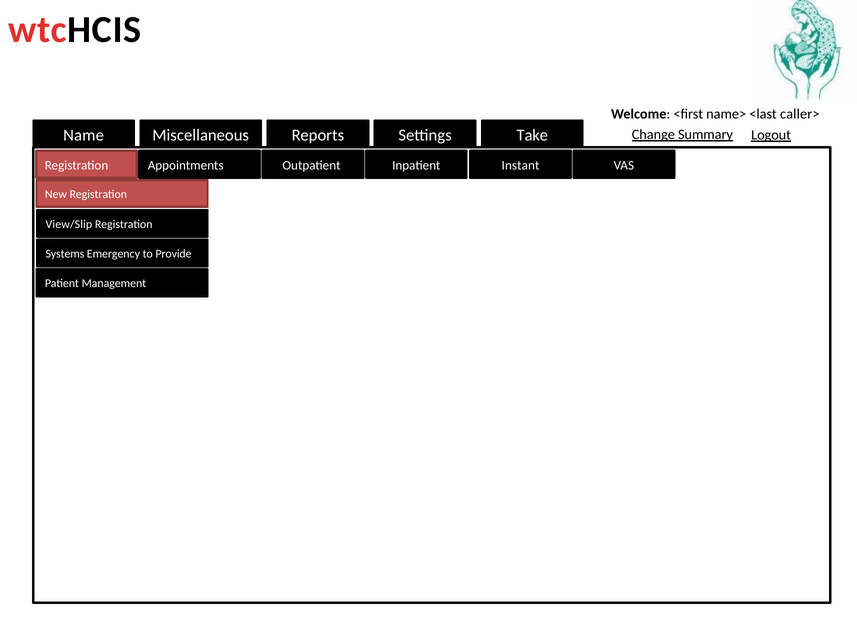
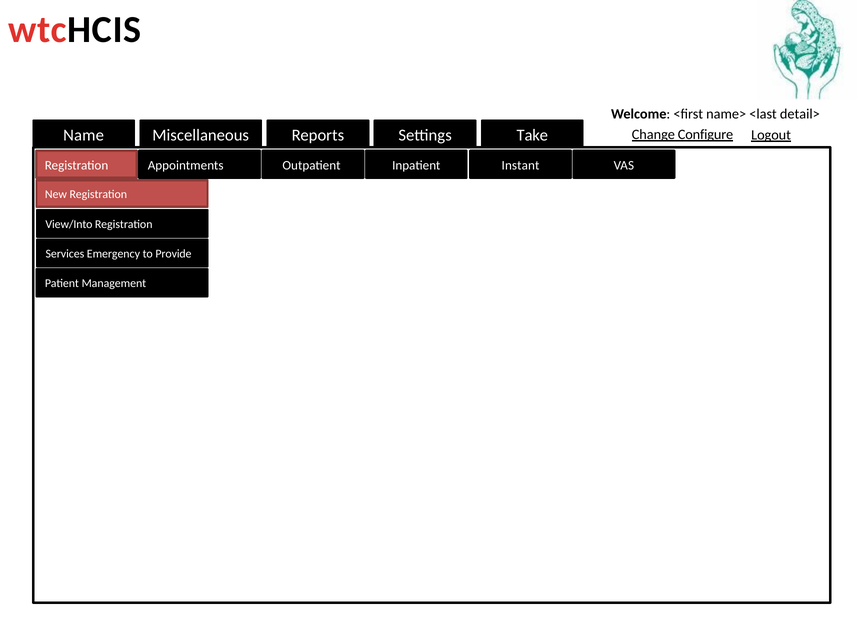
caller>: caller> -> detail> (800, 114)
Summary: Summary -> Configure (706, 134)
View/Slip: View/Slip -> View/Into (69, 224)
Systems: Systems -> Services (65, 254)
